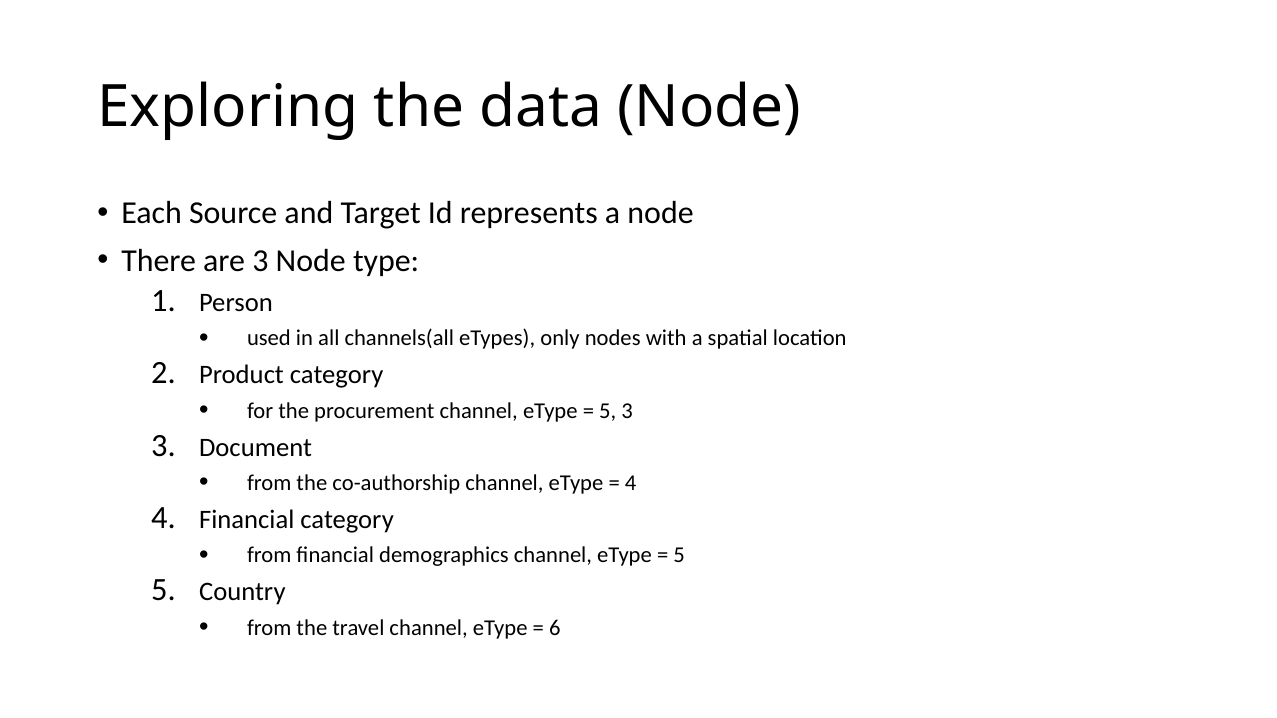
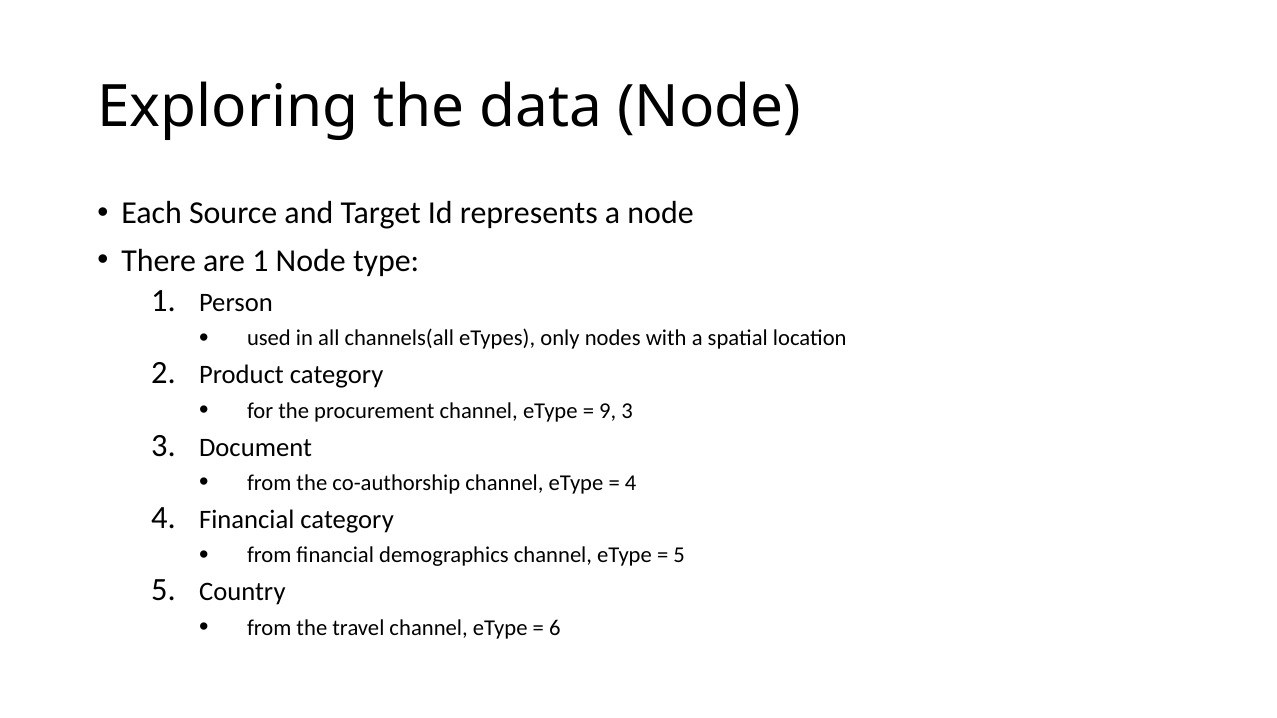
are 3: 3 -> 1 (260, 261)
5: 5 -> 9 (608, 411)
